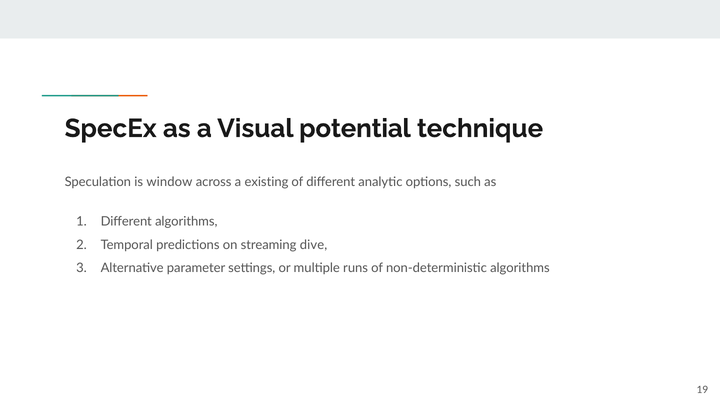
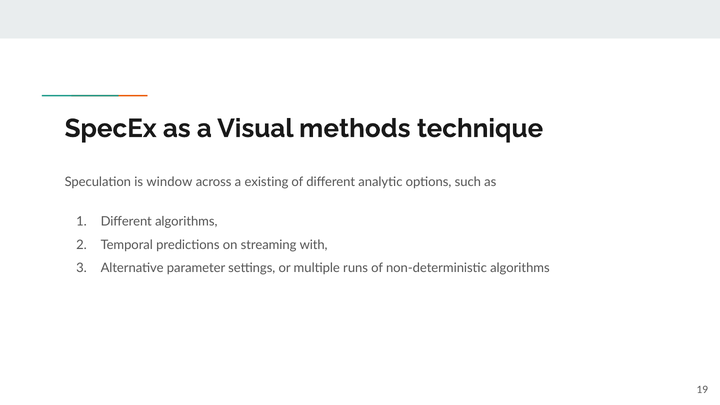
potential: potential -> methods (355, 128)
dive: dive -> with (314, 245)
